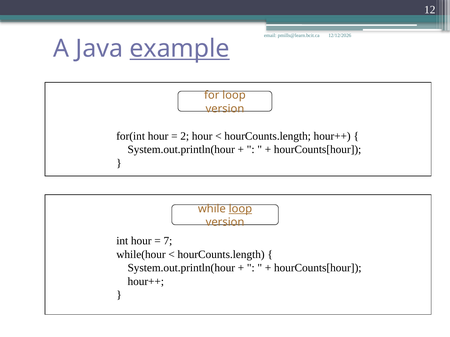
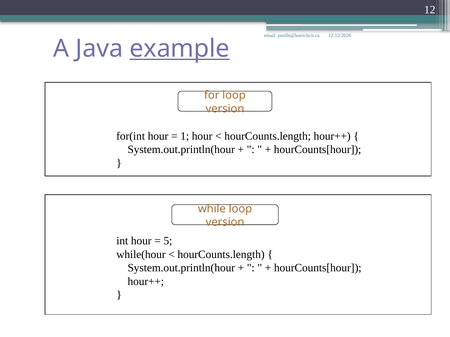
2: 2 -> 1 (185, 136)
loop underline: present -> none (240, 209)
7: 7 -> 5 (168, 241)
